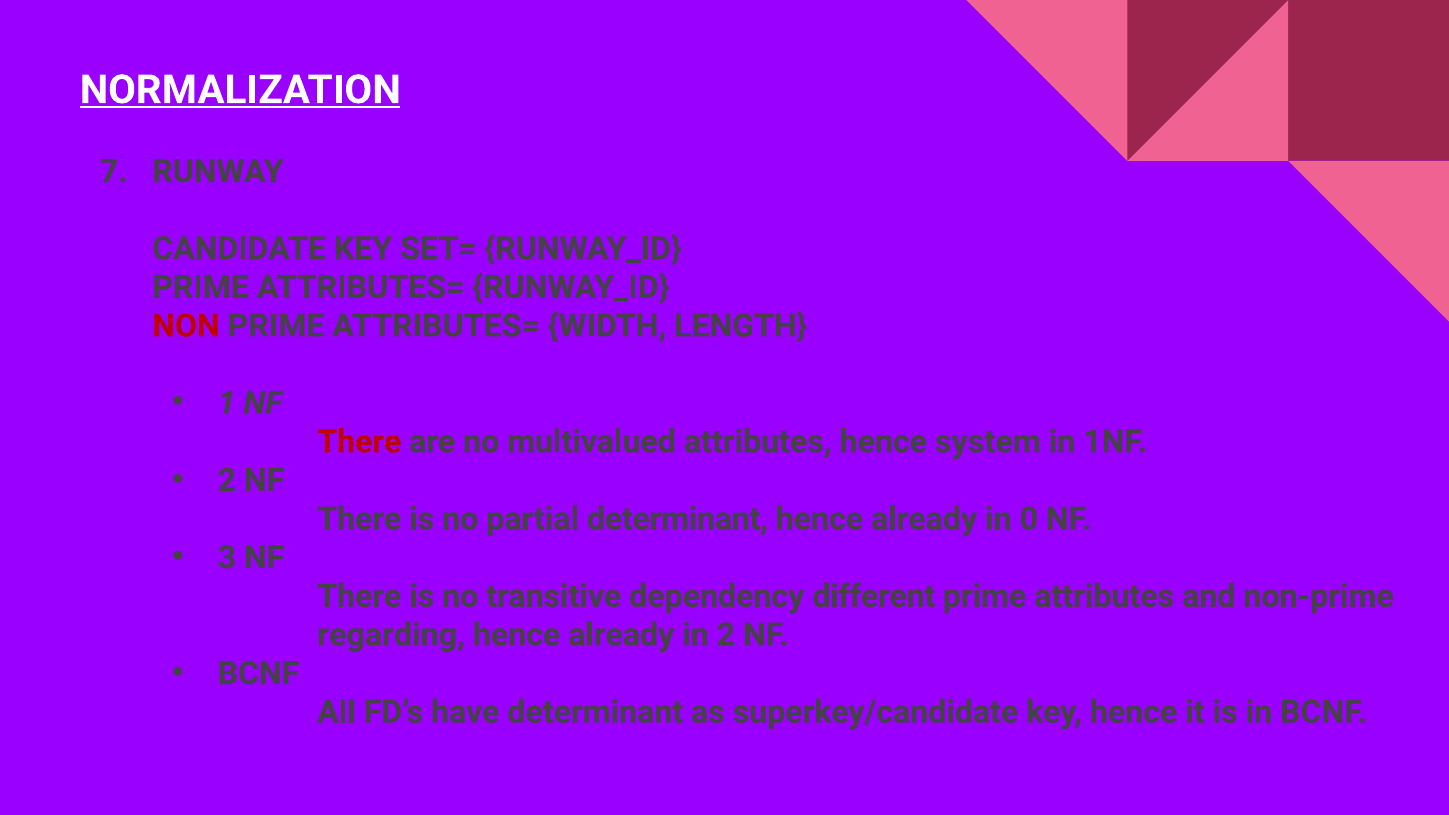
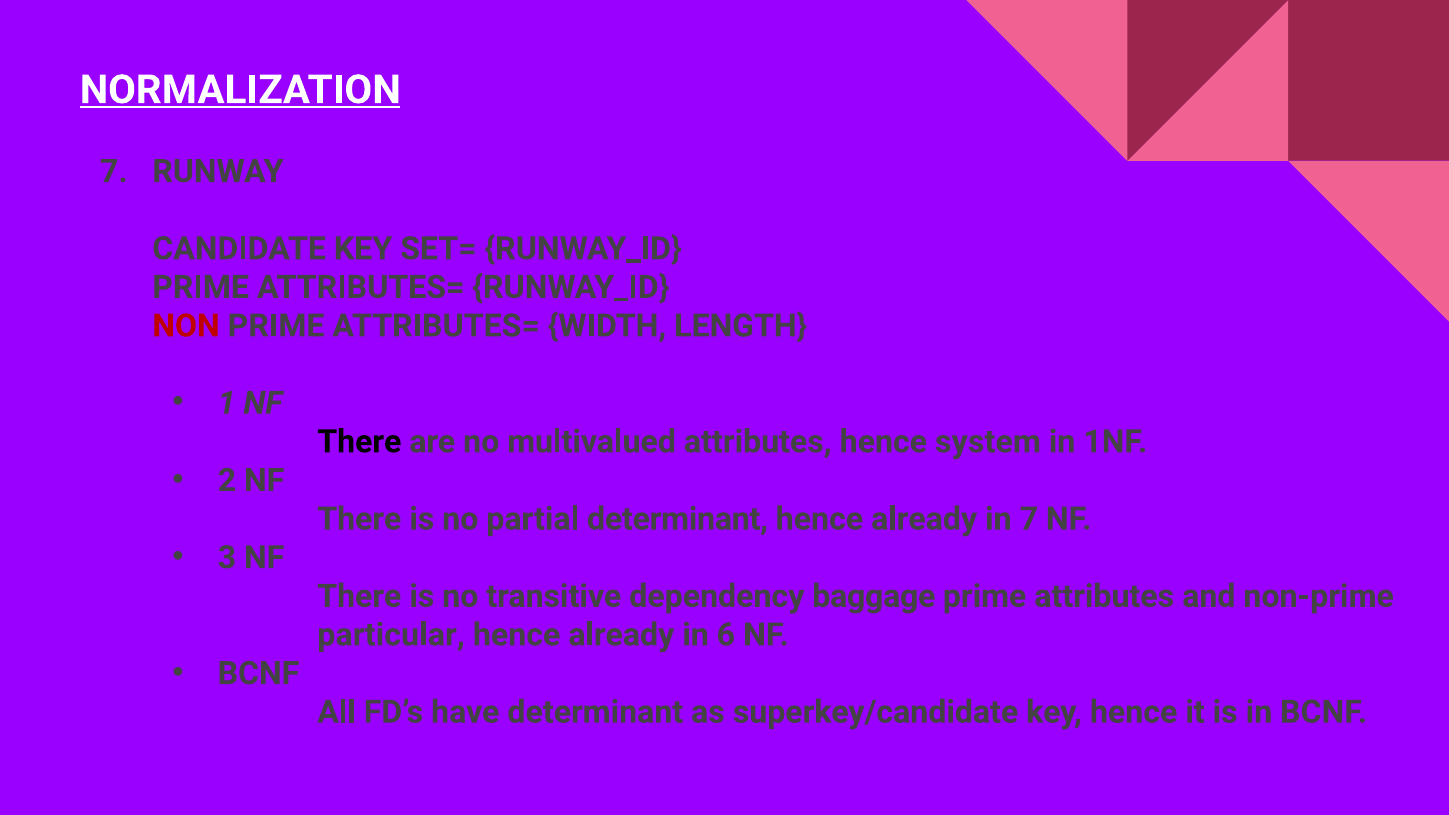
There colour: red -> black (359, 442)
in 0: 0 -> 7 (1029, 519)
different: different -> baggage (874, 596)
regarding: regarding -> particular (391, 635)
in 2: 2 -> 6 (726, 635)
